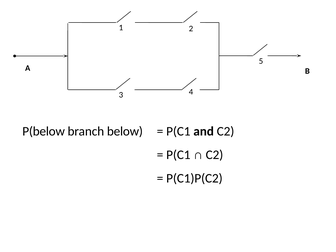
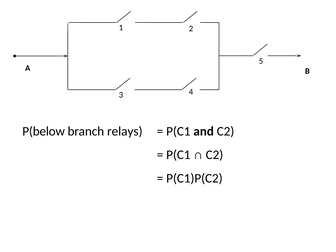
below: below -> relays (125, 131)
